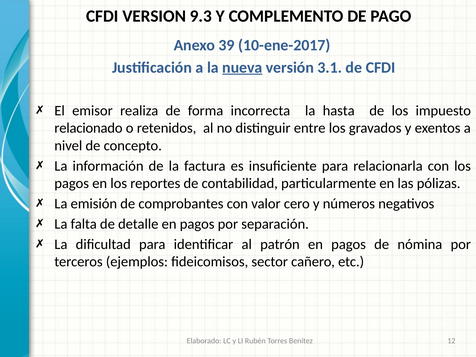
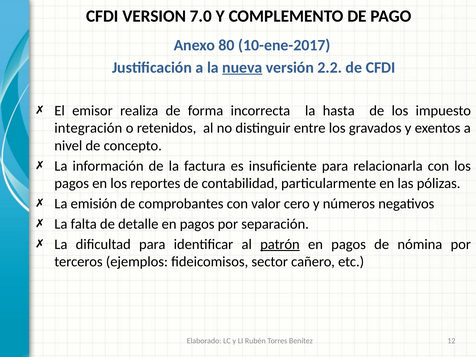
9.3: 9.3 -> 7.0 (201, 16)
39: 39 -> 80 (227, 45)
3.1: 3.1 -> 2.2 (330, 67)
relacionado: relacionado -> integración (88, 128)
patrón underline: none -> present (280, 244)
